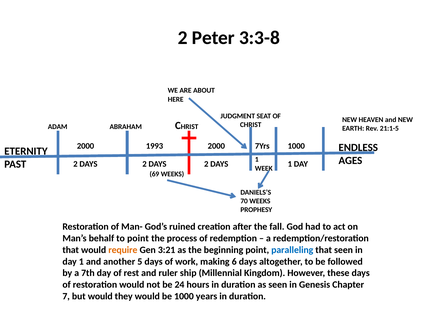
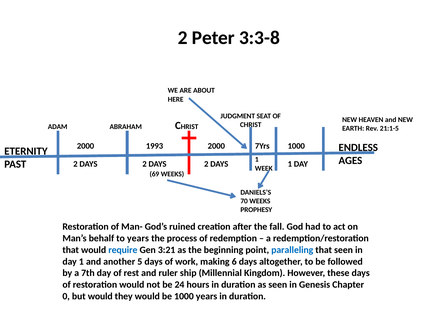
to point: point -> years (138, 238)
require colour: orange -> blue (123, 250)
7: 7 -> 0 (66, 296)
